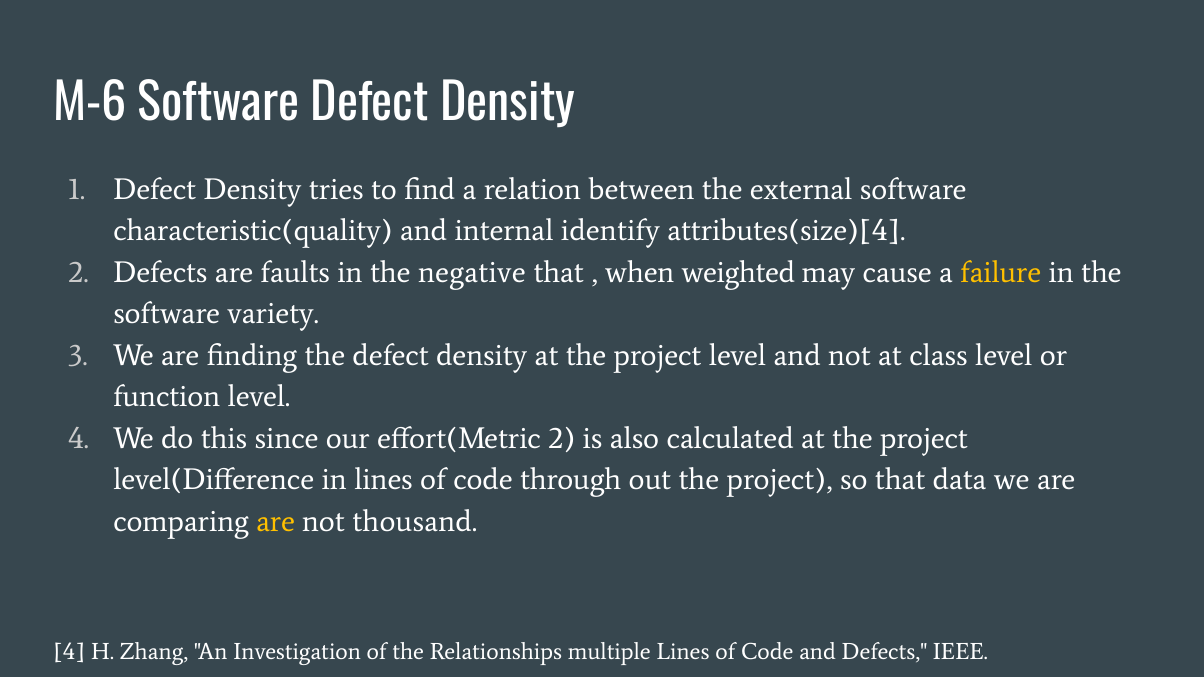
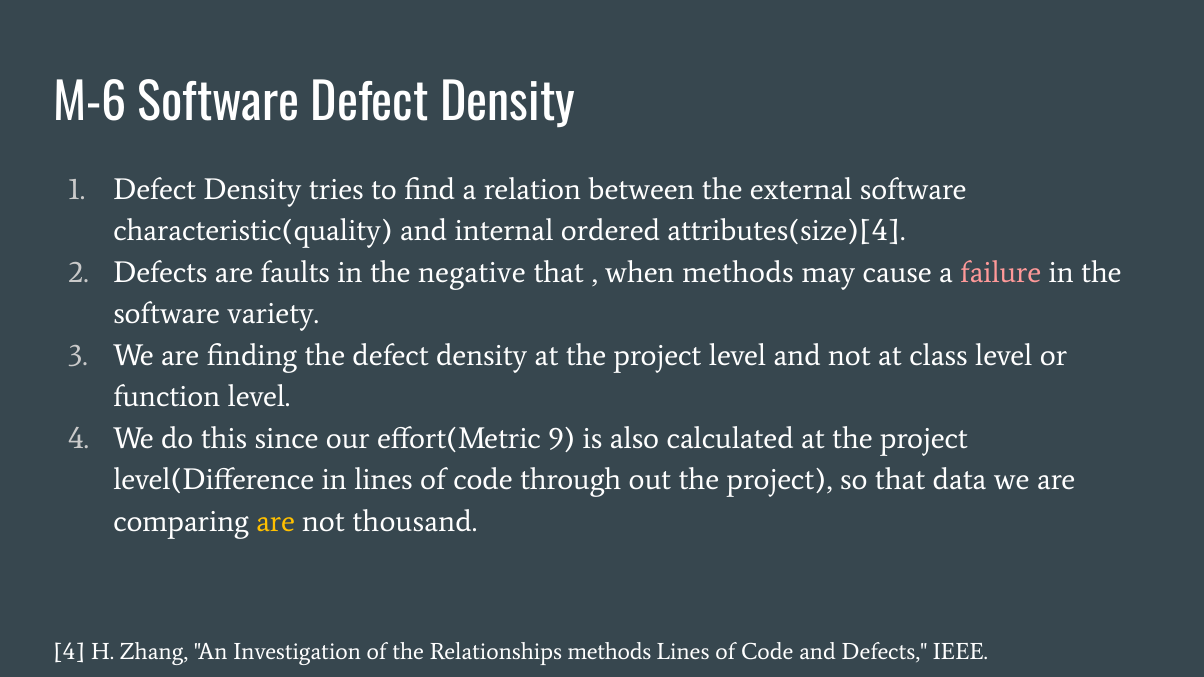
identify: identify -> ordered (610, 231)
when weighted: weighted -> methods (738, 272)
failure colour: yellow -> pink (1001, 272)
effort(Metric 2: 2 -> 9 (562, 438)
Relationships multiple: multiple -> methods (609, 652)
